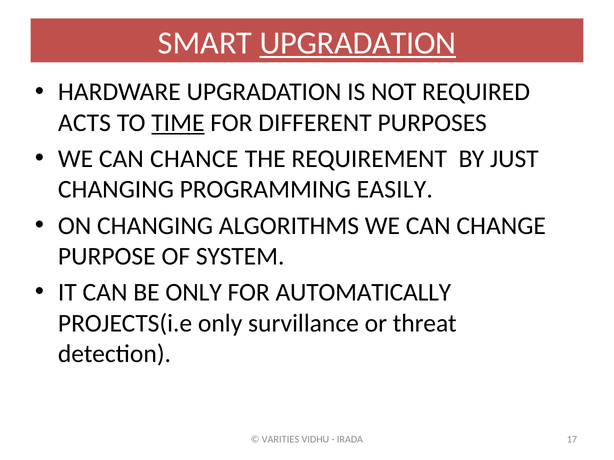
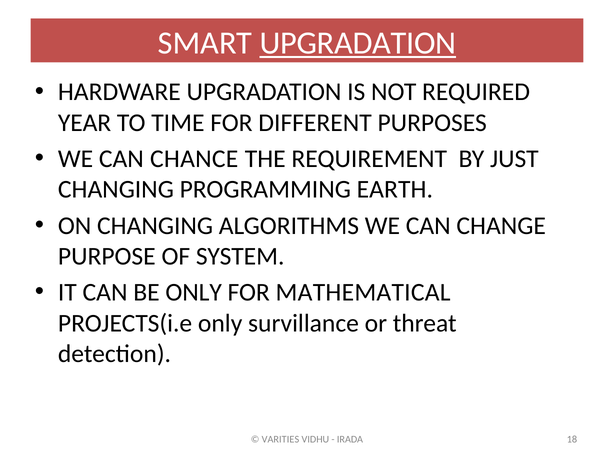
ACTS: ACTS -> YEAR (85, 123)
TIME underline: present -> none (178, 123)
EASILY: EASILY -> EARTH (395, 190)
AUTOMATICALLY: AUTOMATICALLY -> MATHEMATICAL (363, 293)
17: 17 -> 18 (572, 440)
